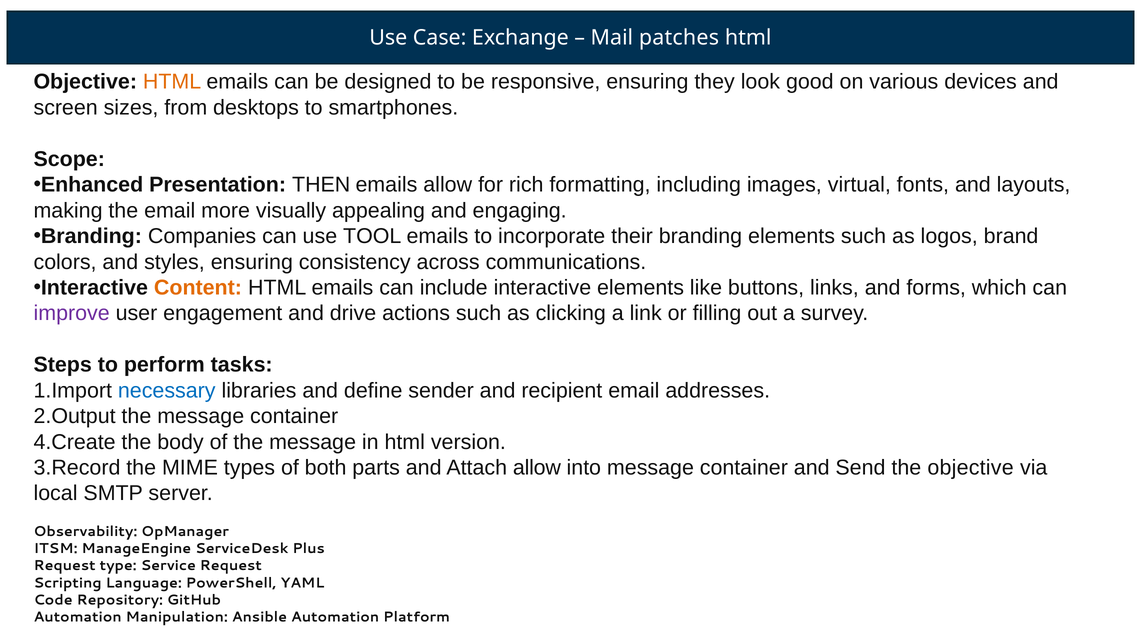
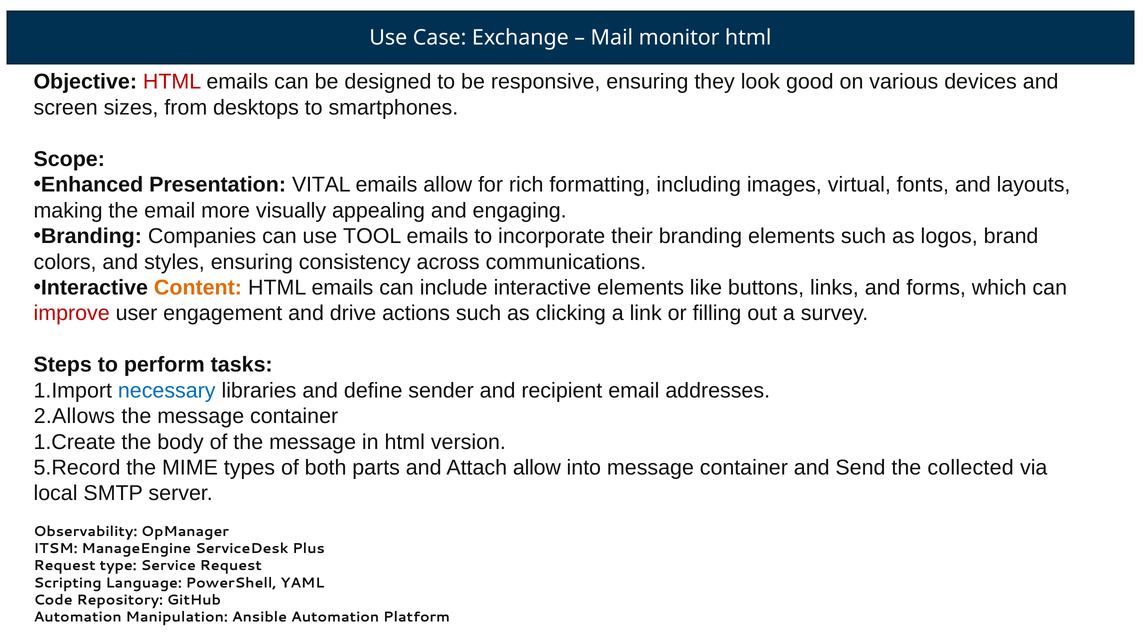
patches: patches -> monitor (679, 37)
HTML colour: orange -> red (172, 82)
THEN: THEN -> VITAL (321, 185)
improve colour: purple -> red (72, 313)
2.Output: 2.Output -> 2.Allows (74, 416)
4.Create: 4.Create -> 1.Create (75, 442)
3.Record: 3.Record -> 5.Record (77, 468)
the objective: objective -> collected (971, 468)
